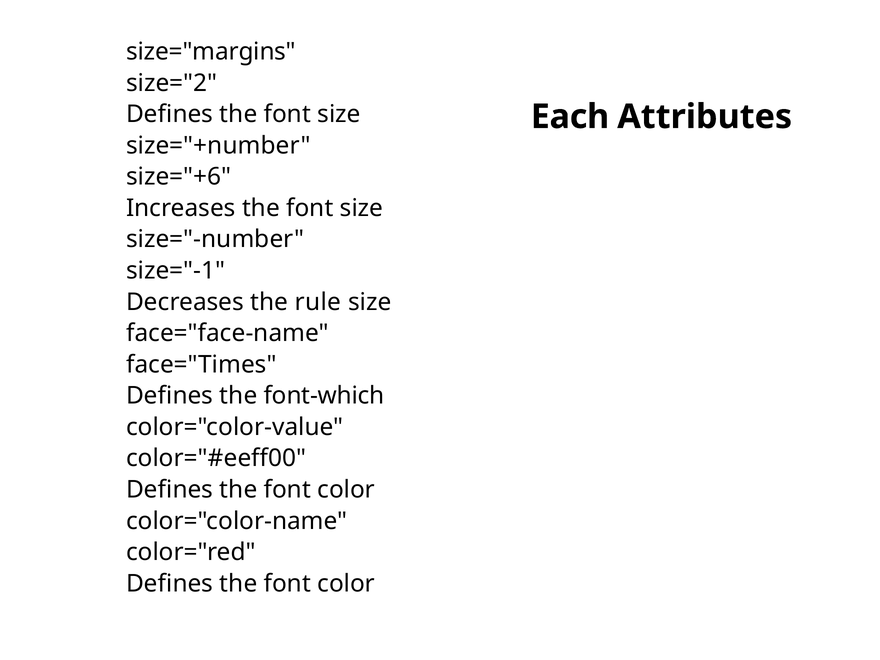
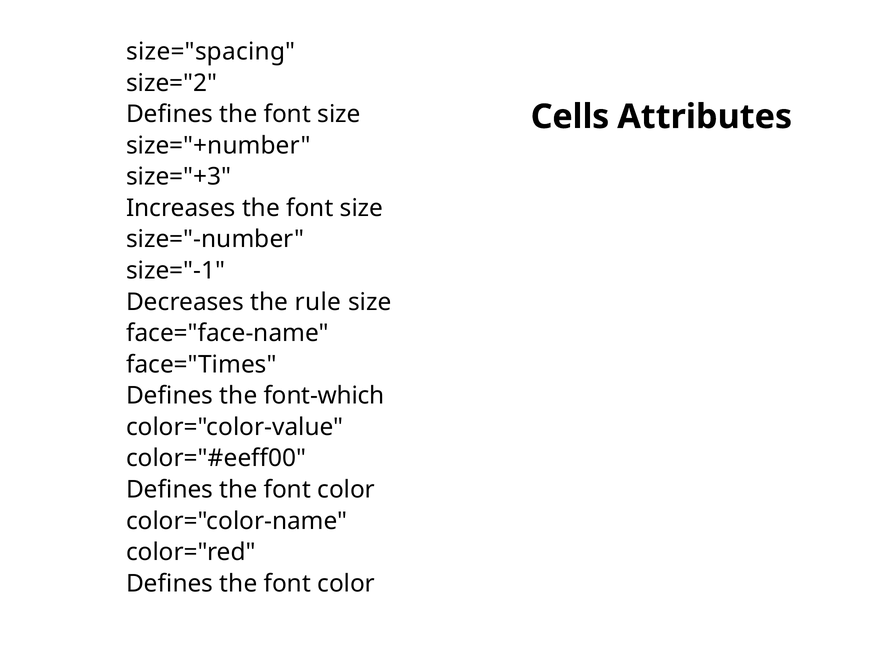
size="margins: size="margins -> size="spacing (211, 52)
Each: Each -> Cells (570, 117)
size="+6: size="+6 -> size="+3 (179, 177)
